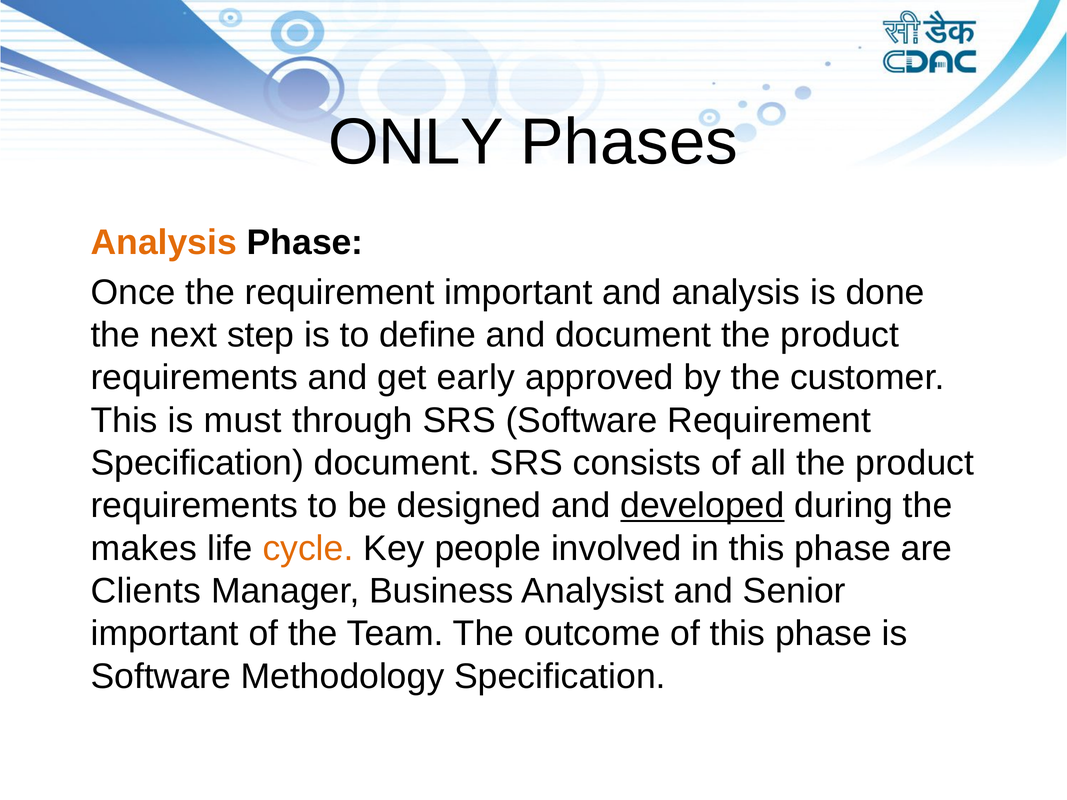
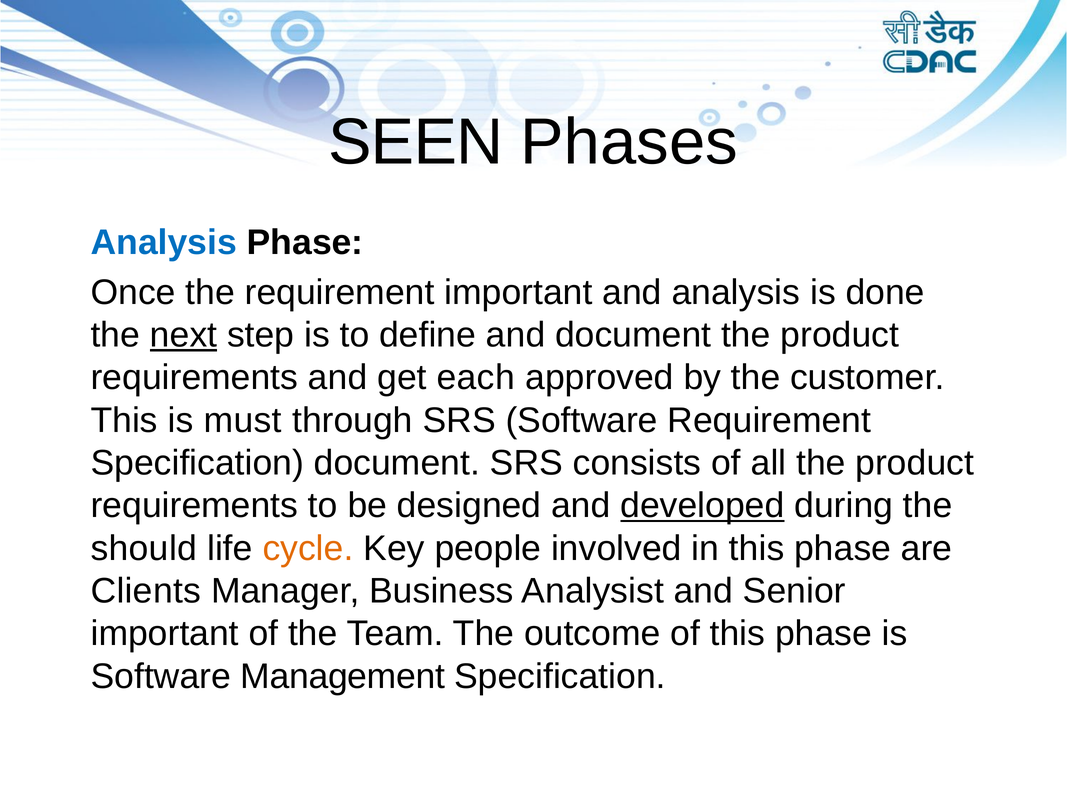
ONLY: ONLY -> SEEN (416, 142)
Analysis colour: orange -> blue (164, 243)
next underline: none -> present (184, 335)
early: early -> each (476, 378)
makes: makes -> should (144, 548)
Methodology: Methodology -> Management (343, 676)
